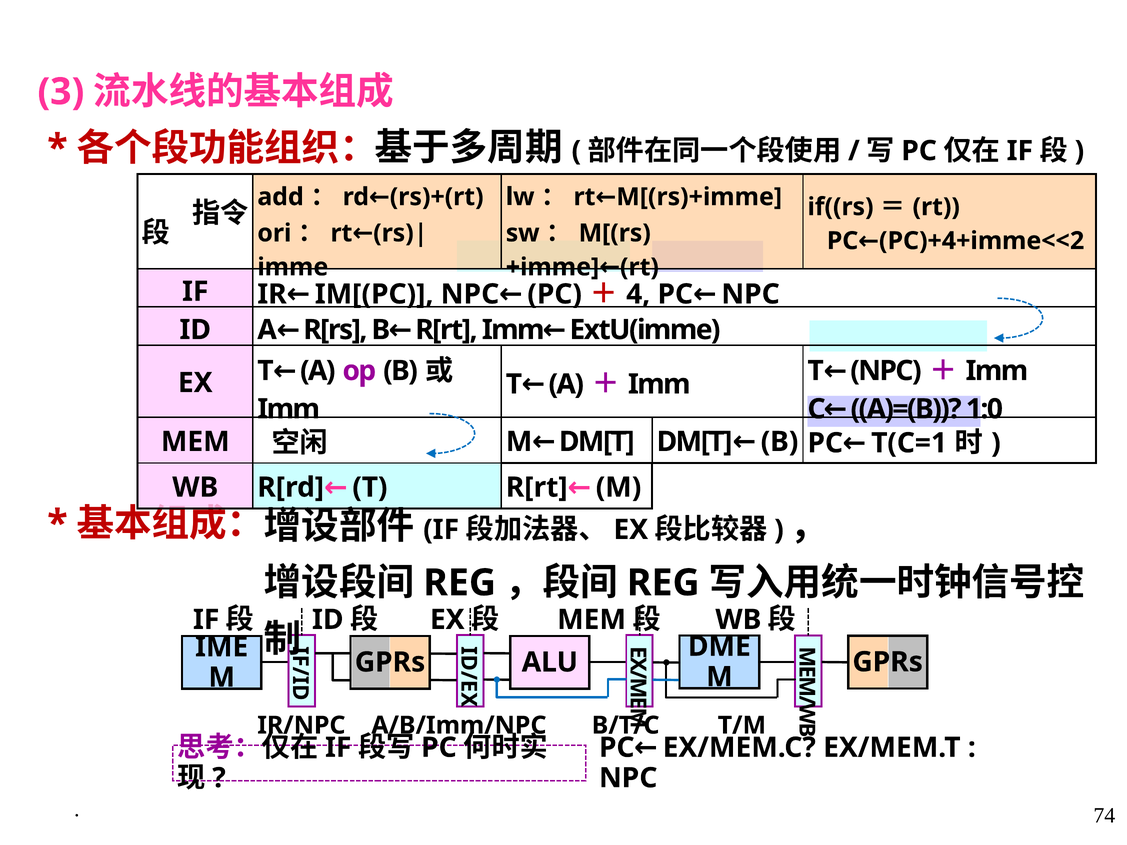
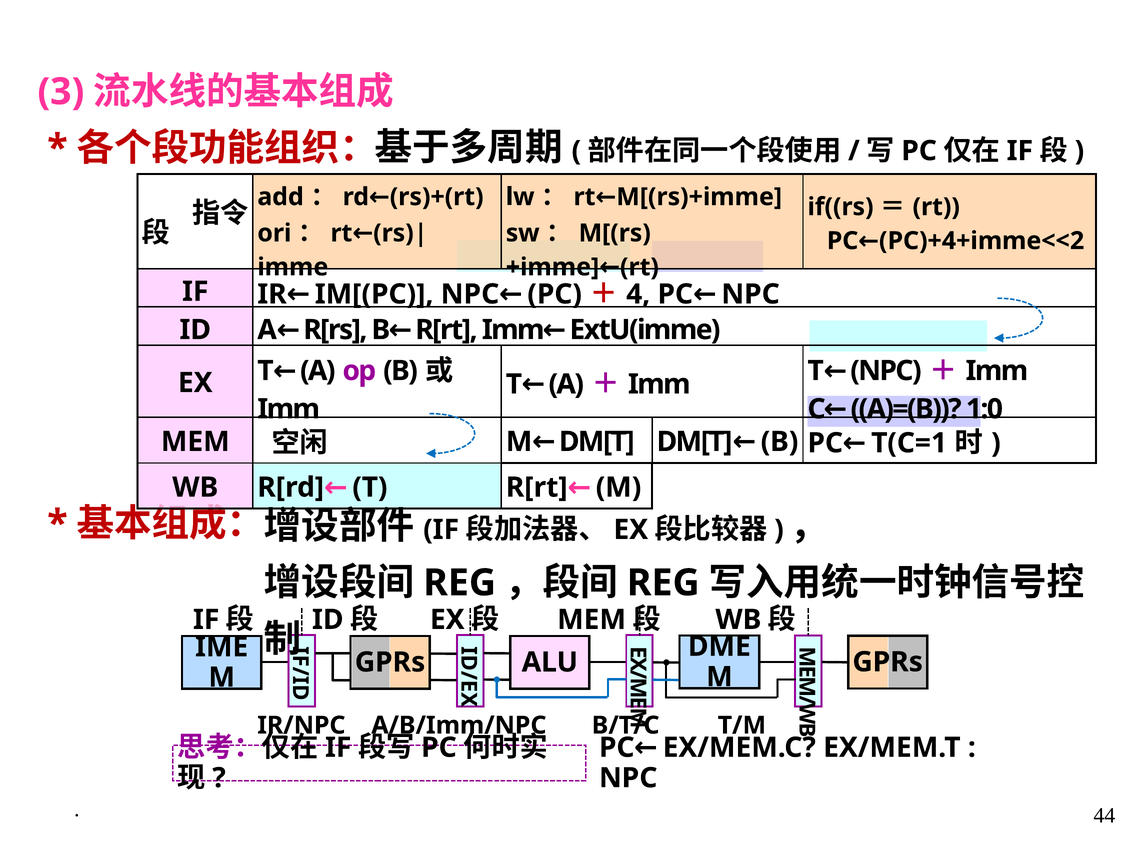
74: 74 -> 44 (1104, 816)
